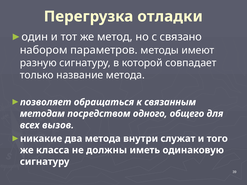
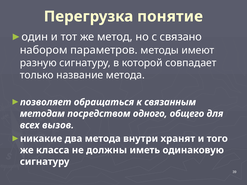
отладки: отладки -> понятие (170, 16)
служат: служат -> хранят (178, 139)
